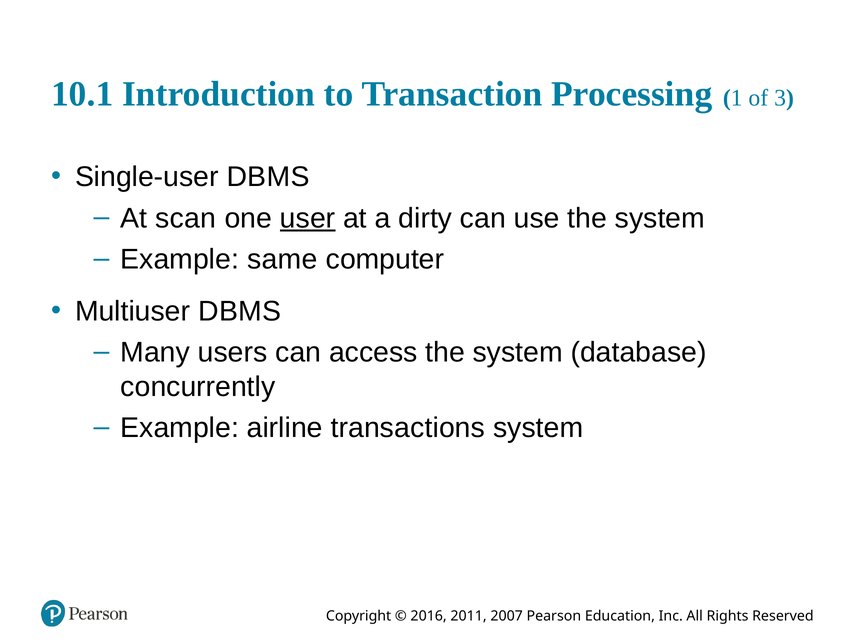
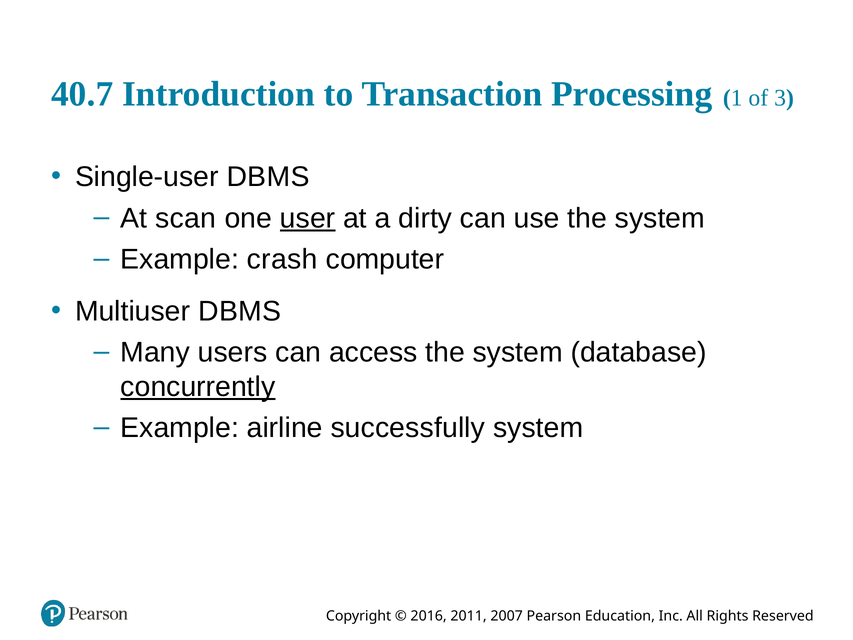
10.1: 10.1 -> 40.7 (82, 94)
same: same -> crash (282, 259)
concurrently underline: none -> present (198, 387)
transactions: transactions -> successfully (408, 428)
